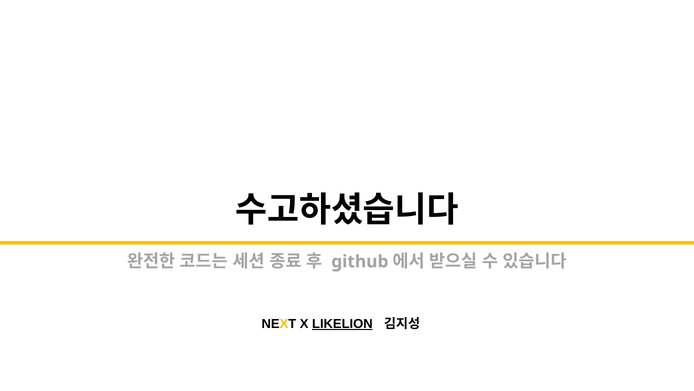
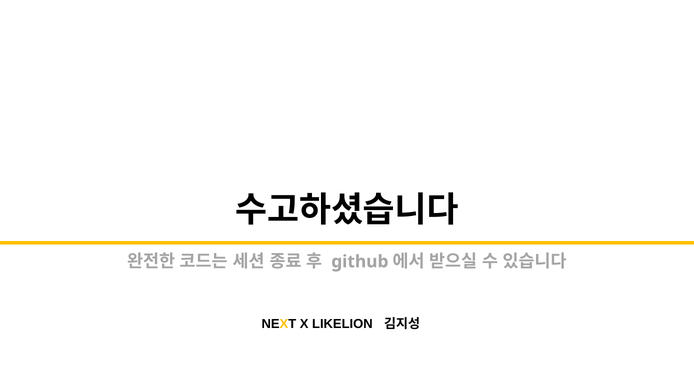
LIKELION underline: present -> none (342, 323)
